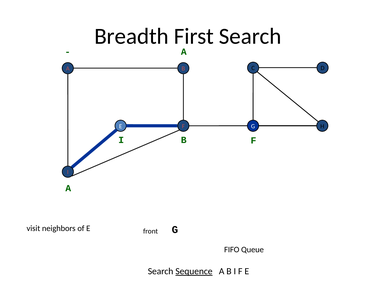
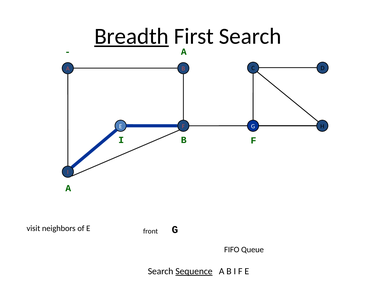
Breadth underline: none -> present (132, 36)
